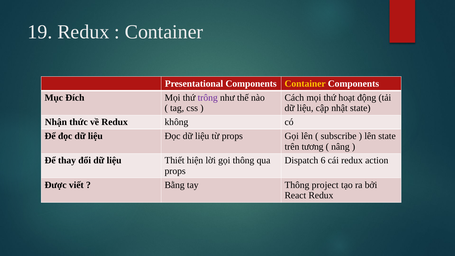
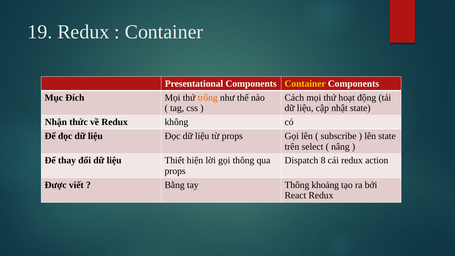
trông colour: purple -> orange (208, 98)
tương: tương -> select (312, 147)
6: 6 -> 8 (323, 160)
project: project -> khoảng (325, 185)
